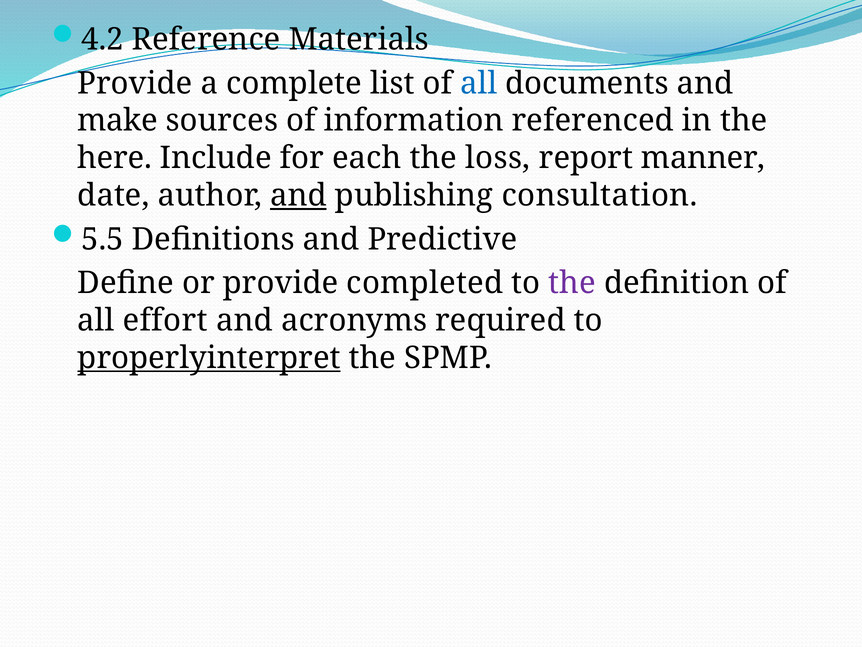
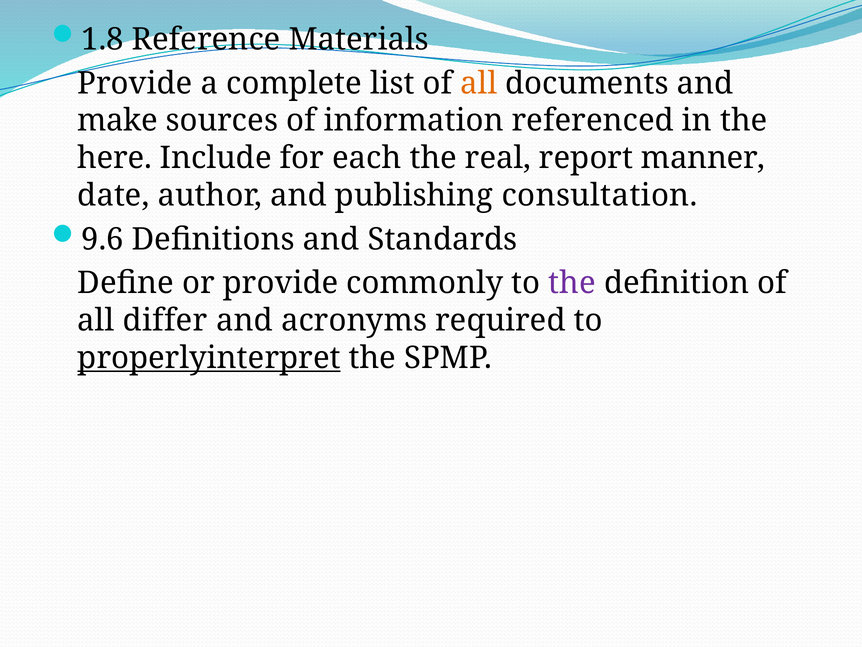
4.2: 4.2 -> 1.8 (102, 40)
all colour: blue -> orange (479, 83)
loss: loss -> real (498, 158)
and underline: present -> none (298, 195)
5.5: 5.5 -> 9.6 (102, 239)
Predictive: Predictive -> Standards (443, 239)
completed: completed -> commonly (425, 283)
effort: effort -> differ (165, 320)
